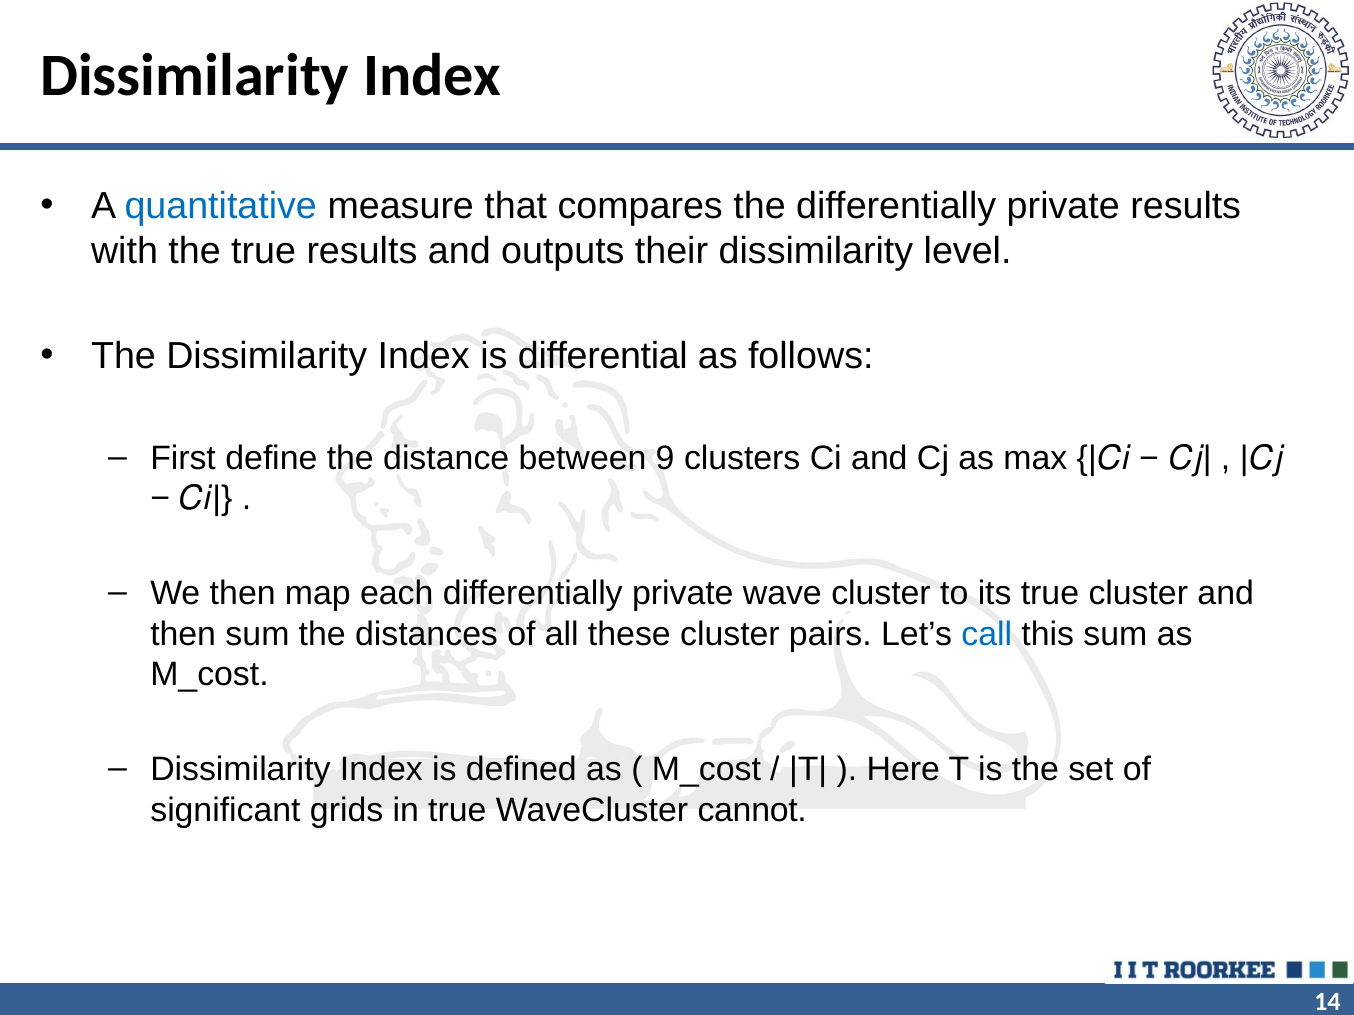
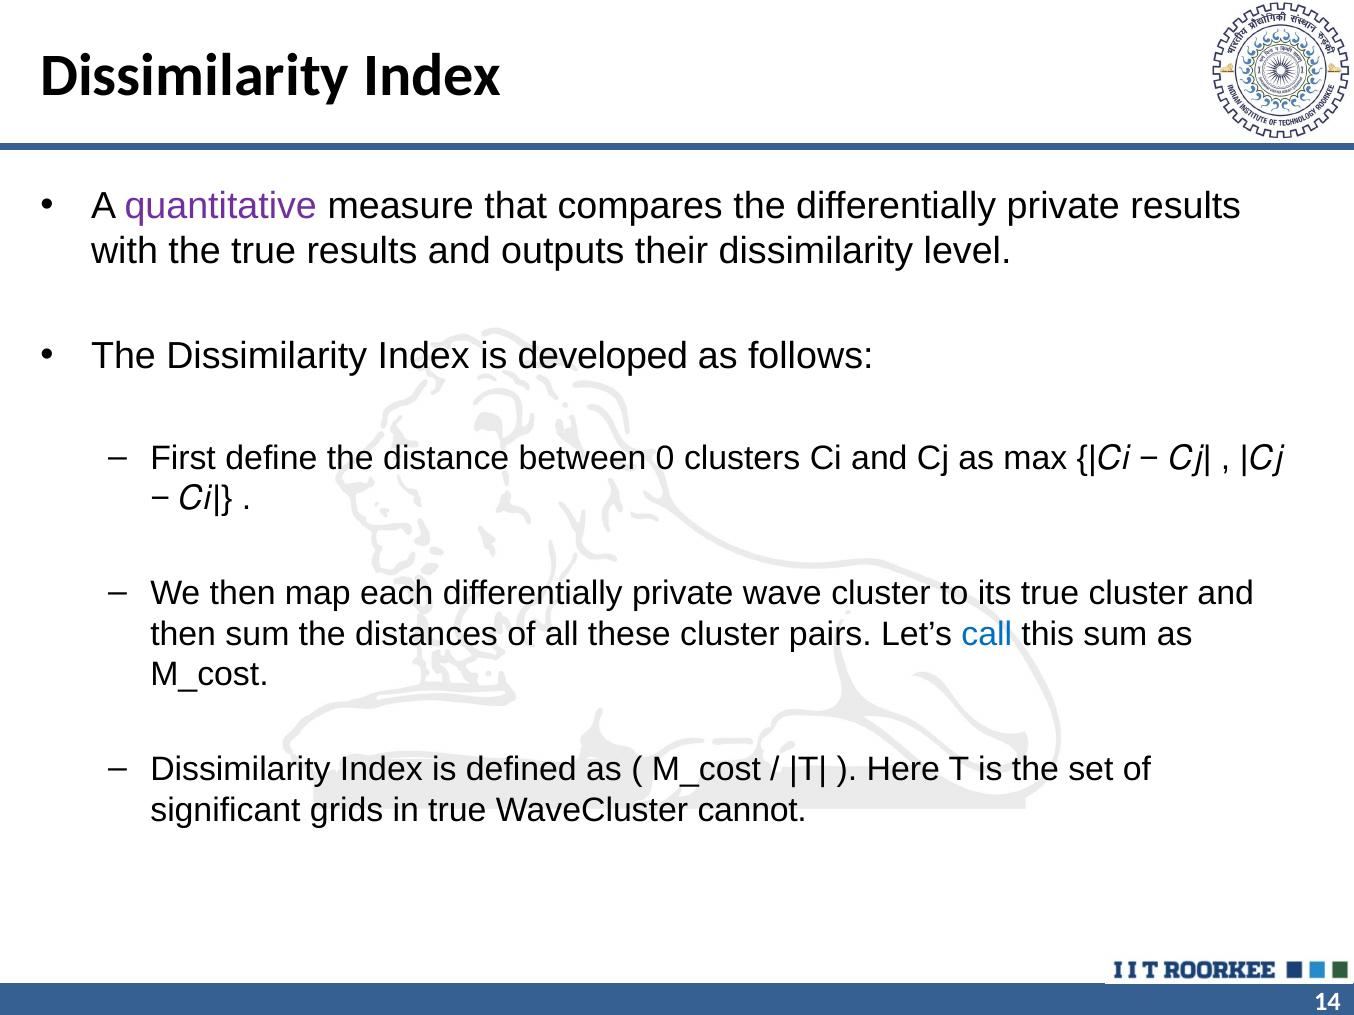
quantitative colour: blue -> purple (221, 206)
differential: differential -> developed (603, 356)
9: 9 -> 0 (665, 458)
